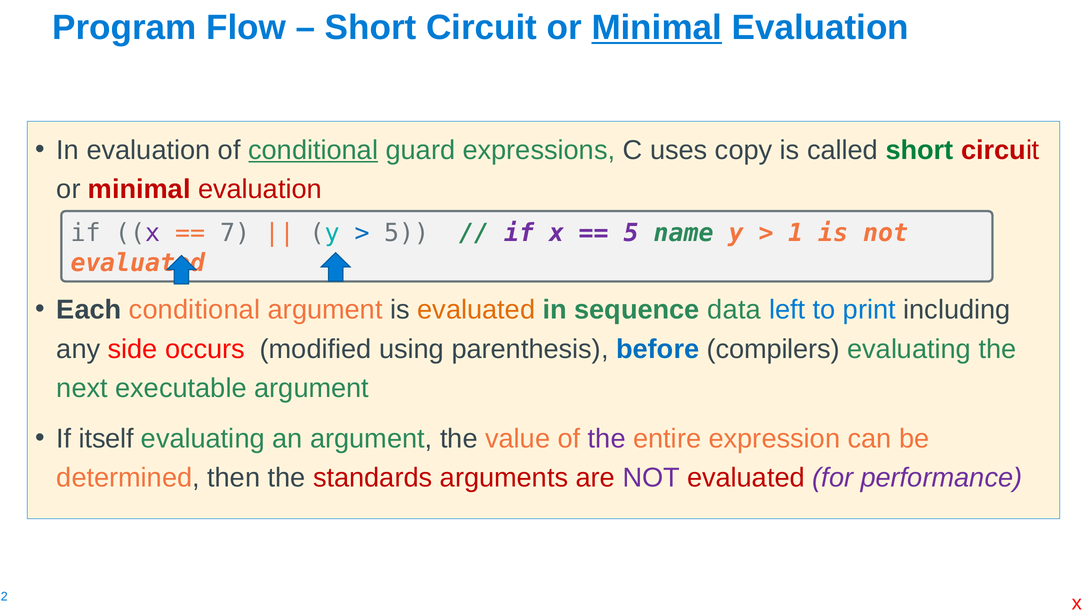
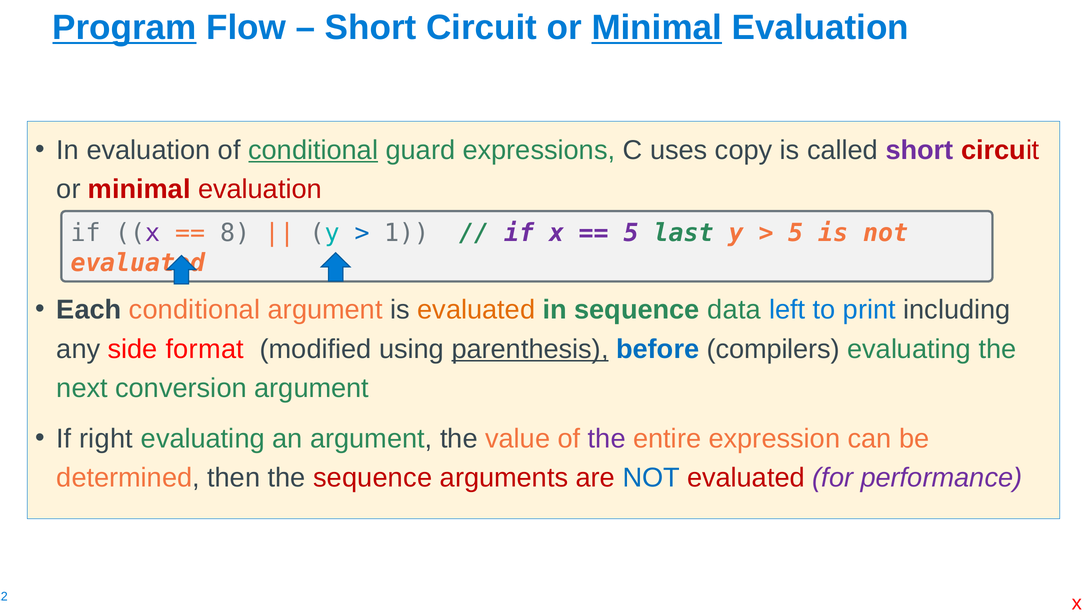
Program underline: none -> present (124, 28)
short colour: green -> purple (920, 150)
7: 7 -> 8 (235, 233)
5: 5 -> 1 (407, 233)
name: name -> last (684, 233)
1: 1 -> 5 (796, 233)
occurs: occurs -> format (205, 349)
parenthesis underline: none -> present (530, 349)
executable: executable -> conversion (181, 388)
itself: itself -> right (106, 438)
the standards: standards -> sequence (373, 477)
NOT colour: purple -> blue (651, 477)
